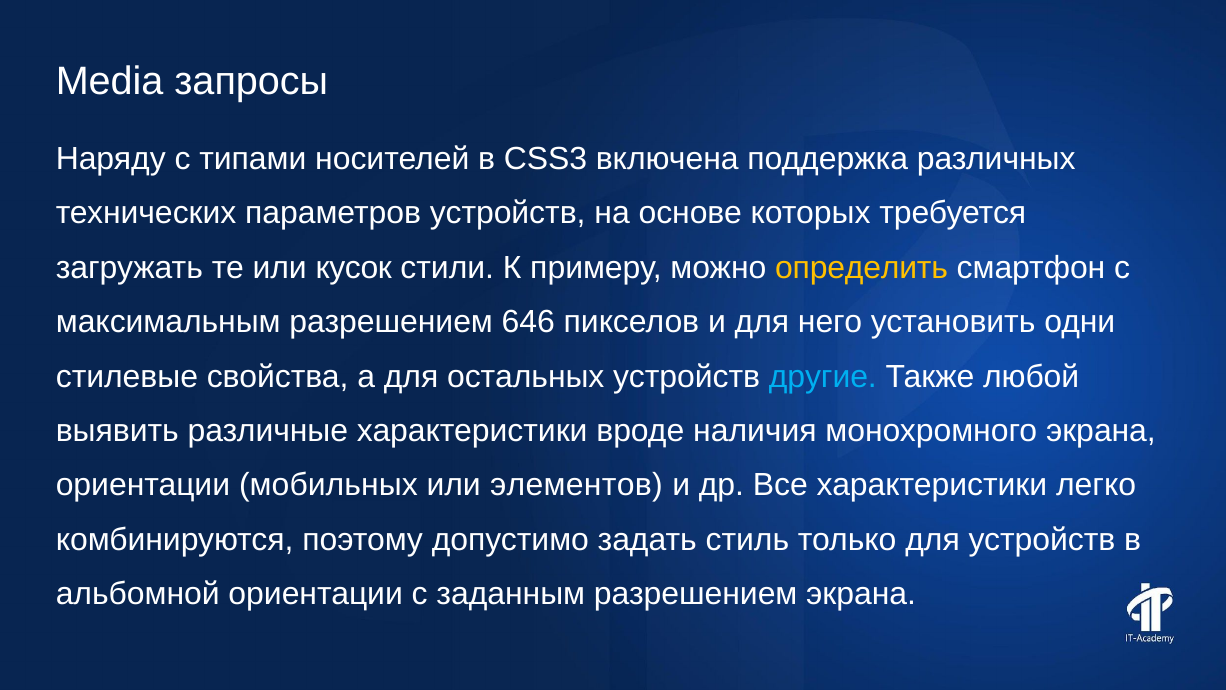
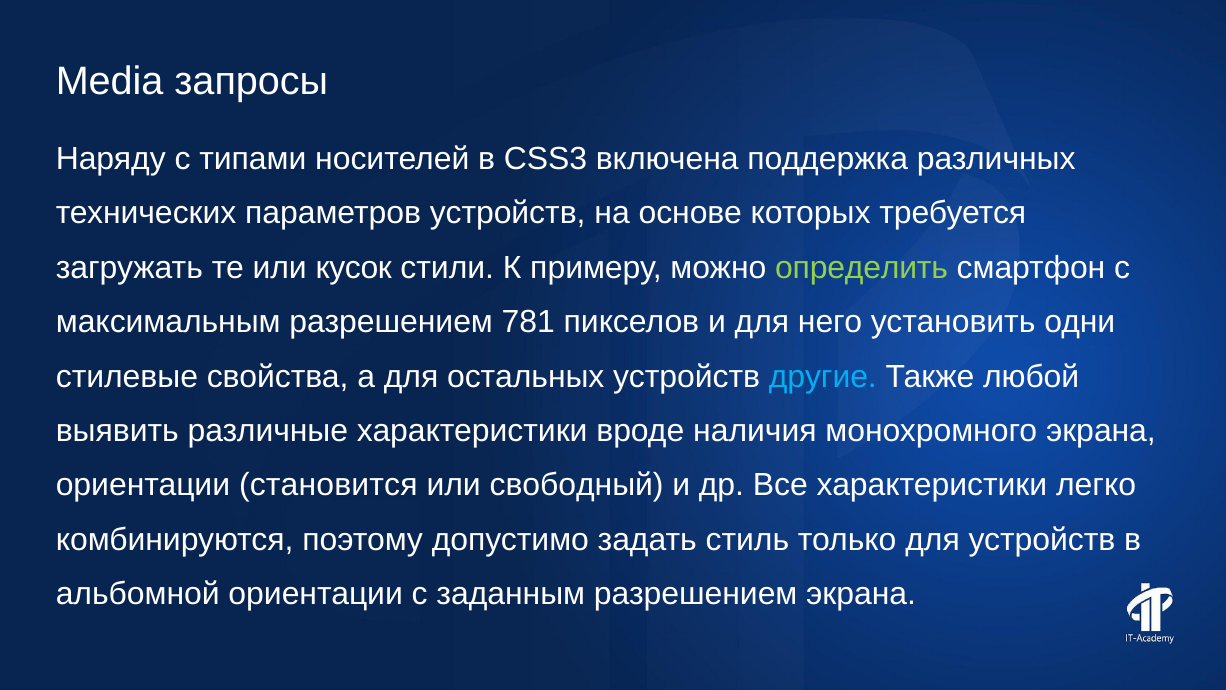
определить colour: yellow -> light green (862, 268)
646: 646 -> 781 (528, 322)
мобильных: мобильных -> становится (328, 485)
элементов: элементов -> свободный (577, 485)
